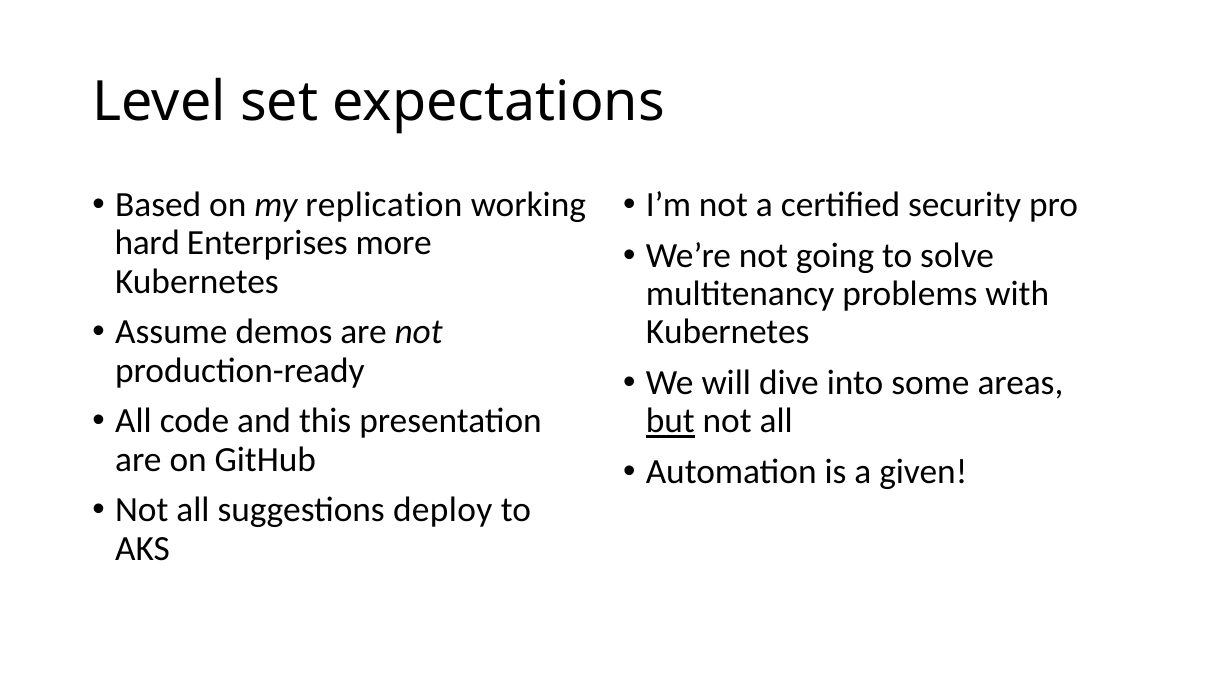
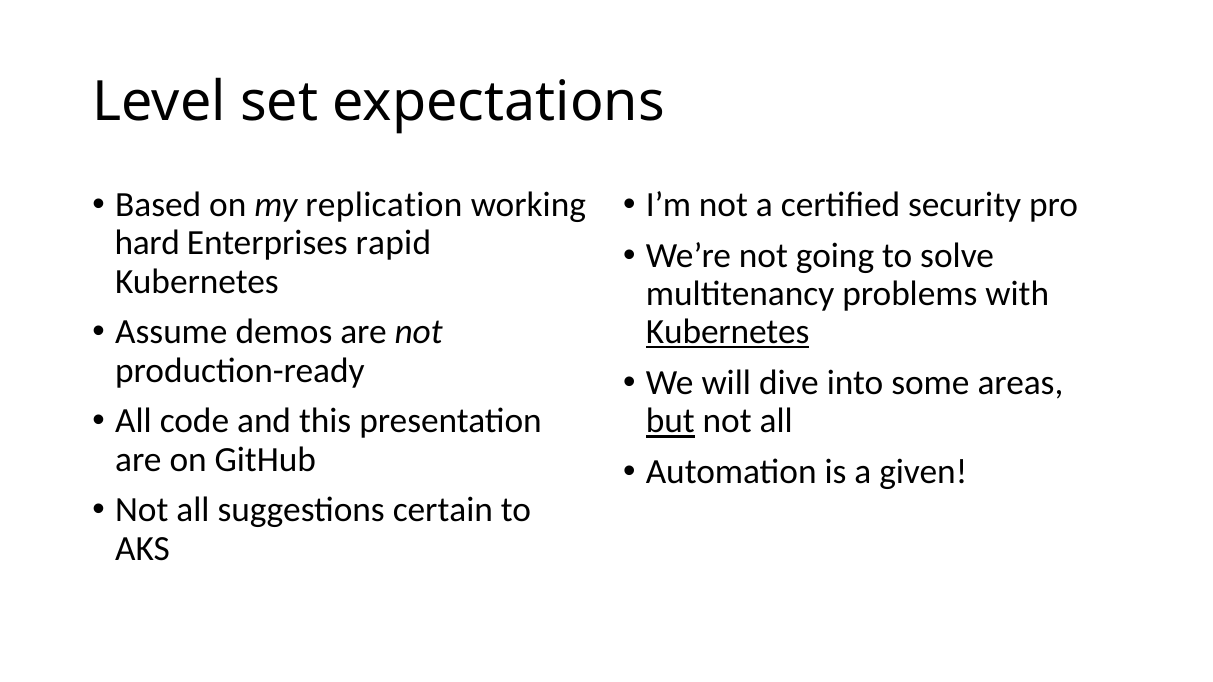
more: more -> rapid (393, 243)
Kubernetes underline: none -> present (728, 332)
deploy: deploy -> certain (443, 511)
